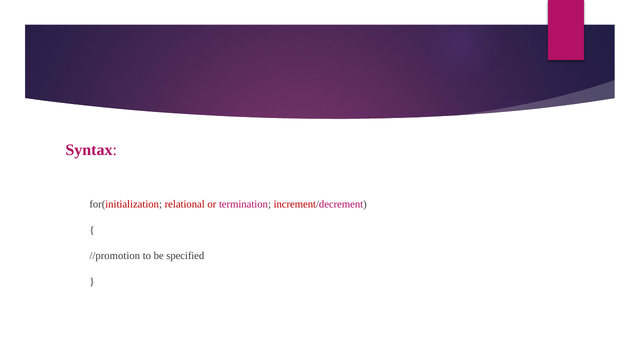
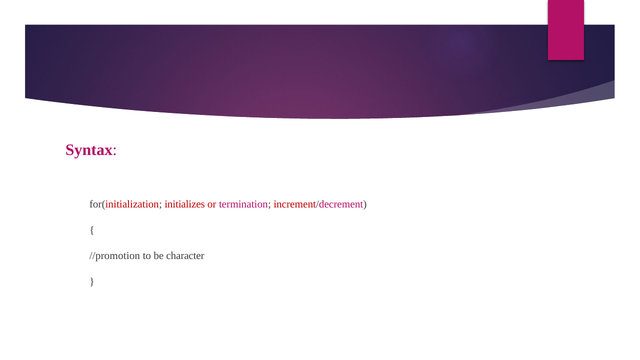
relational: relational -> initializes (185, 204)
specified: specified -> character (185, 256)
